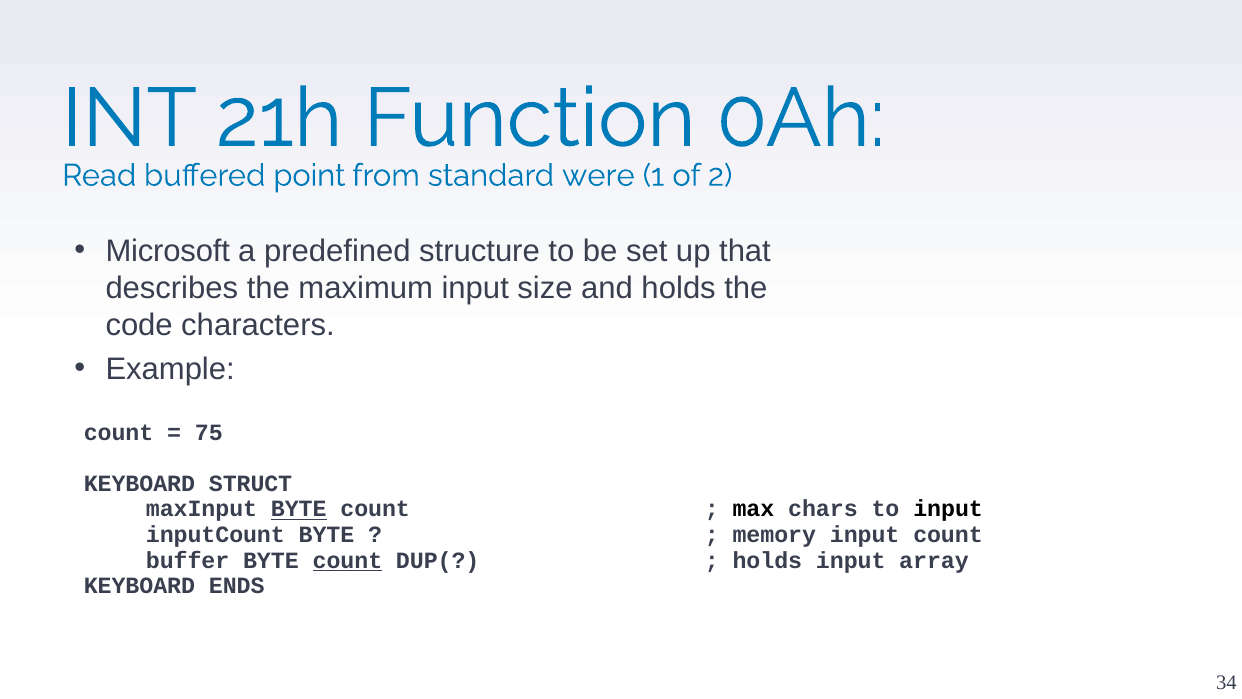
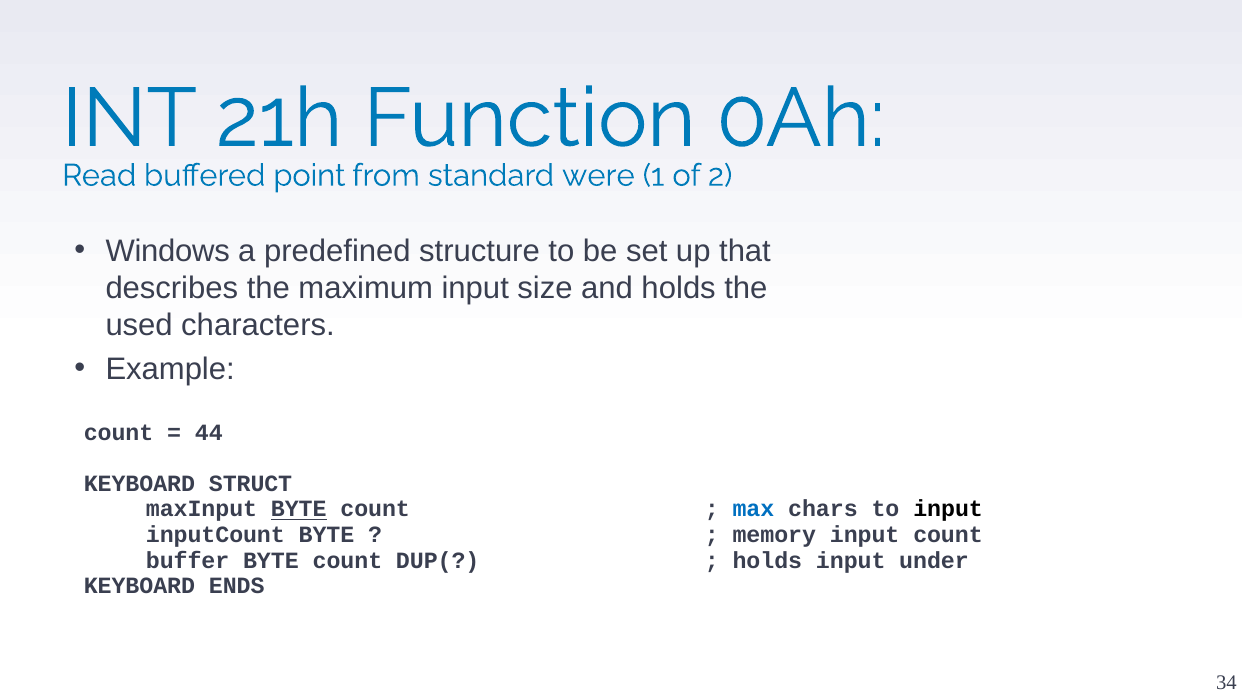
Microsoft: Microsoft -> Windows (168, 251)
code: code -> used (139, 325)
75: 75 -> 44 (209, 432)
max colour: black -> blue (753, 509)
count underline: present -> none (347, 560)
array: array -> under (934, 560)
